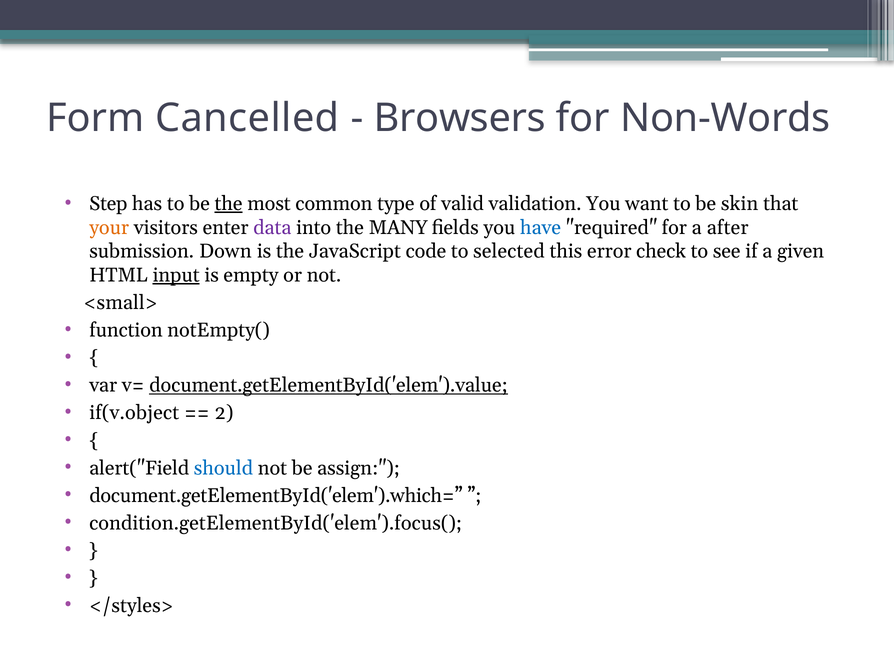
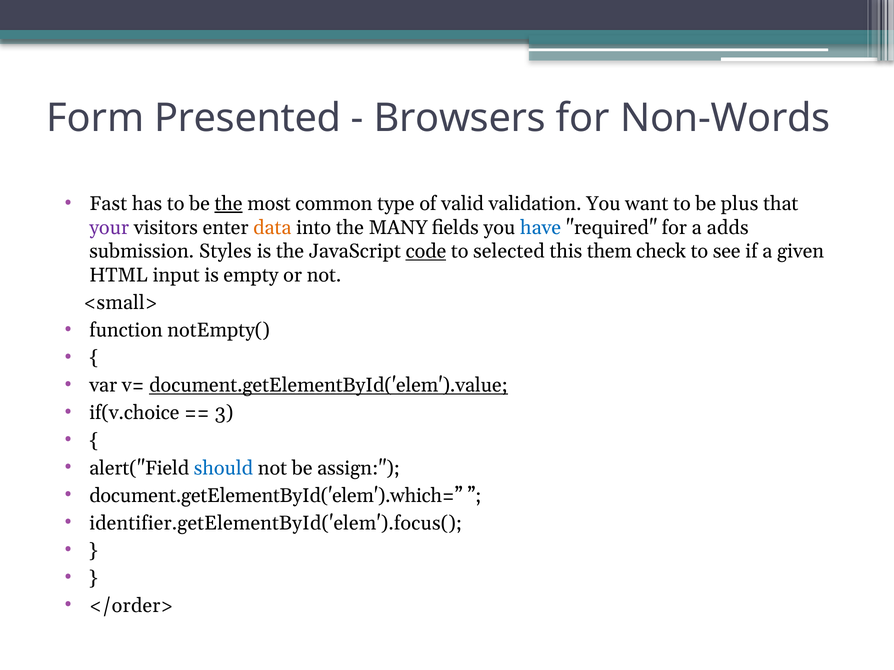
Cancelled: Cancelled -> Presented (248, 118)
Step: Step -> Fast (108, 204)
skin: skin -> plus (740, 204)
your colour: orange -> purple (109, 228)
data colour: purple -> orange (272, 228)
after: after -> adds (728, 228)
Down: Down -> Styles (225, 252)
code underline: none -> present (426, 252)
error: error -> them (609, 252)
input underline: present -> none (176, 275)
if(v.object: if(v.object -> if(v.choice (134, 413)
2: 2 -> 3 (224, 413)
condition.getElementById('elem').focus(: condition.getElementById('elem').focus( -> identifier.getElementById('elem').focus( (276, 523)
</styles>: </styles> -> </order> (131, 606)
